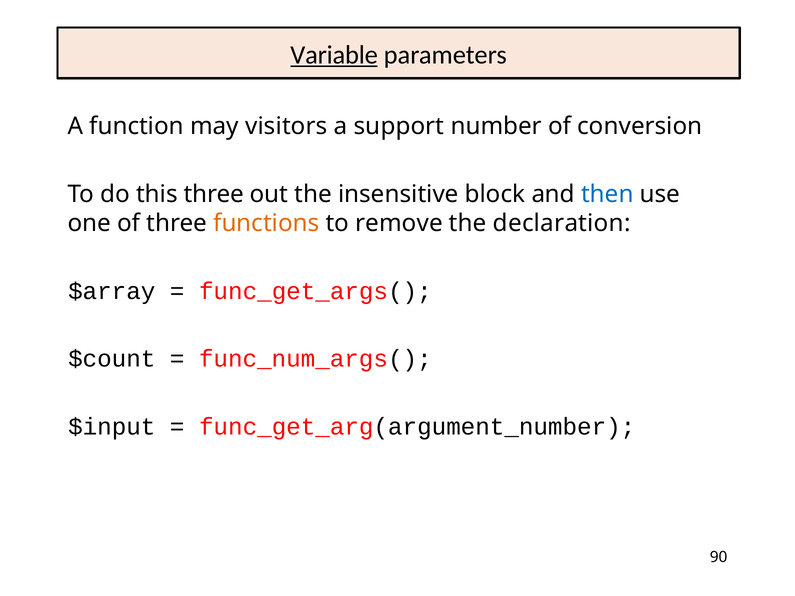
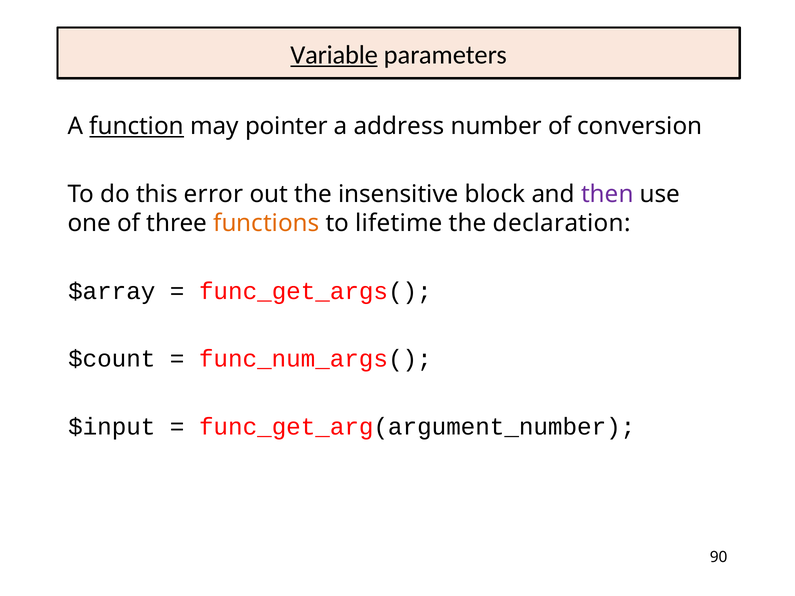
function underline: none -> present (137, 126)
visitors: visitors -> pointer (286, 126)
support: support -> address (399, 126)
this three: three -> error (214, 194)
then colour: blue -> purple (607, 194)
remove: remove -> lifetime (399, 223)
